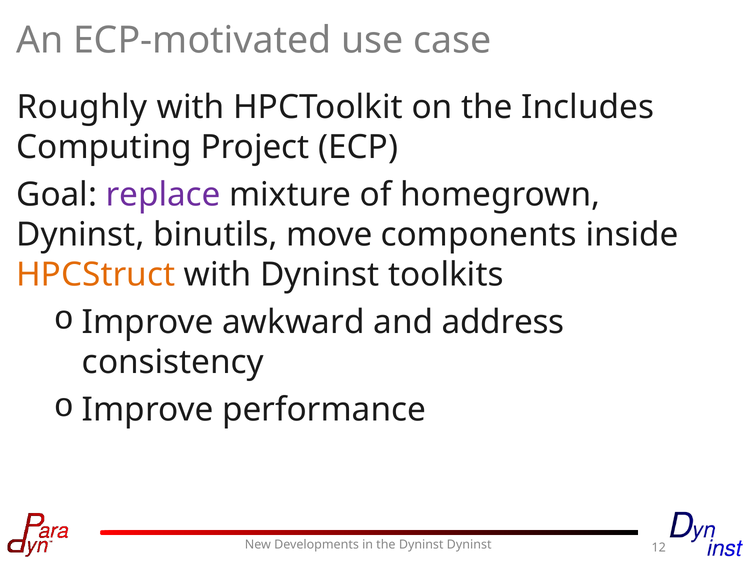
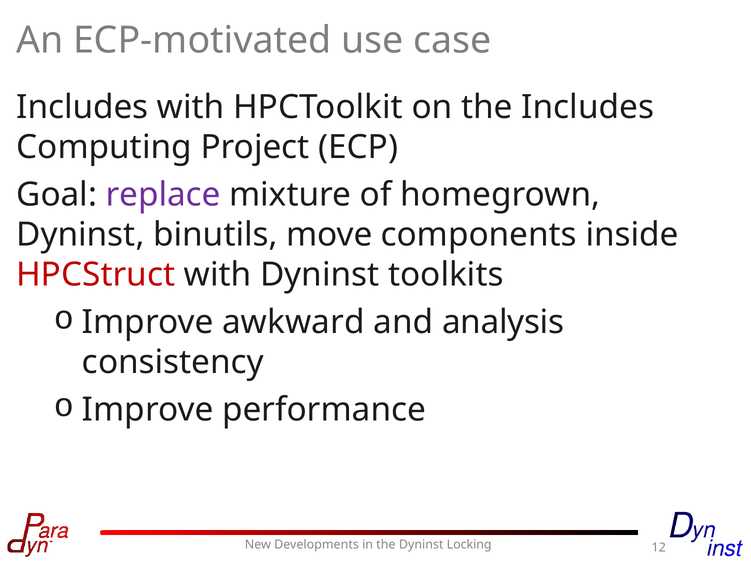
Roughly: Roughly -> Includes (82, 107)
HPCStruct colour: orange -> red (96, 275)
address: address -> analysis (503, 322)
Dyninst Dyninst: Dyninst -> Locking (469, 545)
